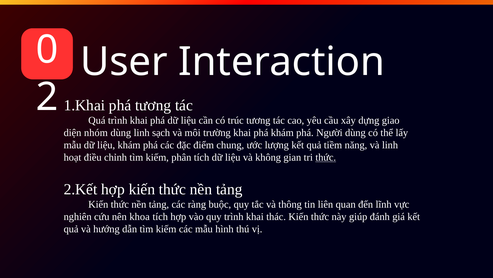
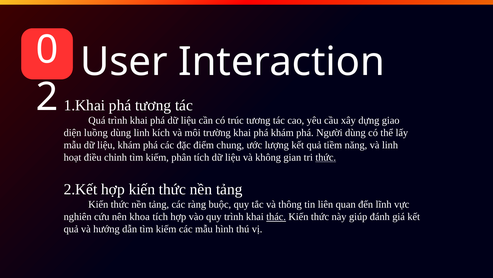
nhóm: nhóm -> luồng (96, 132)
sạch: sạch -> kích (161, 132)
thác underline: none -> present (276, 216)
